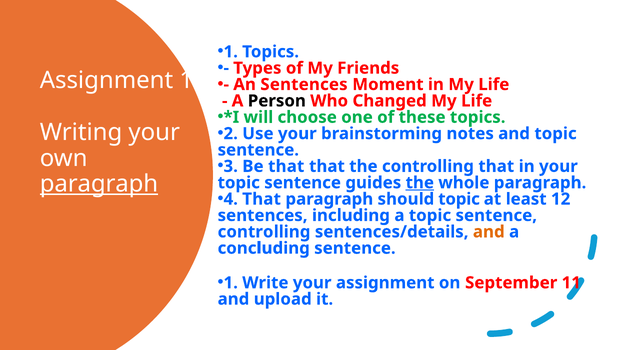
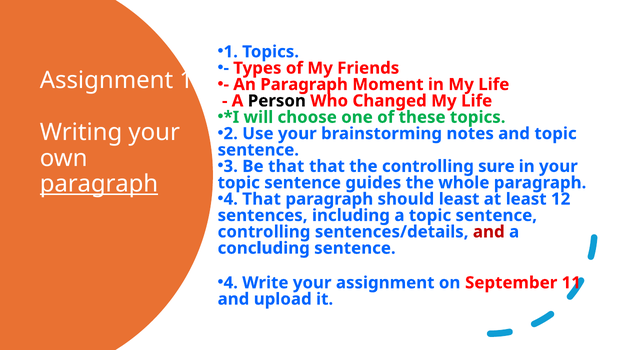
An Sentences: Sentences -> Paragraph (304, 85)
controlling that: that -> sure (496, 167)
the underline: present -> none (420, 183)
should topic: topic -> least (459, 199)
and colour: orange -> red (489, 232)
1: 1 -> 4 (231, 283)
